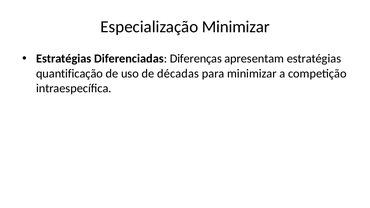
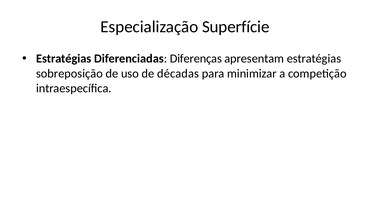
Especialização Minimizar: Minimizar -> Superfície (236, 27)
quantificação: quantificação -> sobreposição (69, 73)
